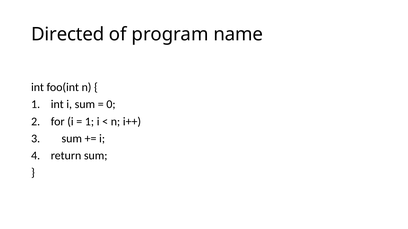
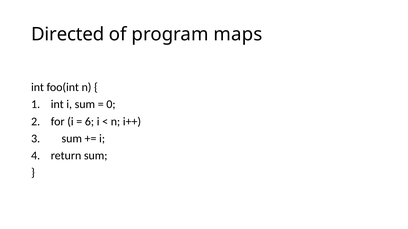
name: name -> maps (238, 34)
1: 1 -> 6 (89, 122)
